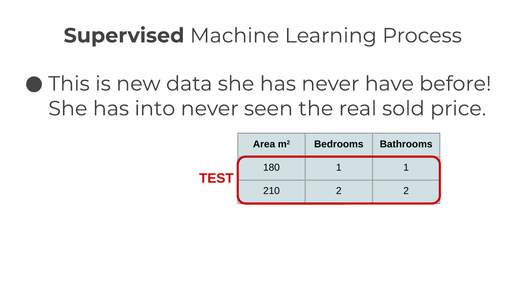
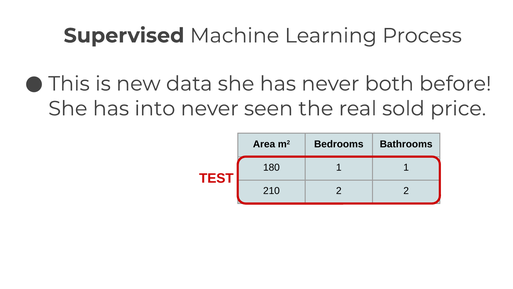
have: have -> both (389, 84)
